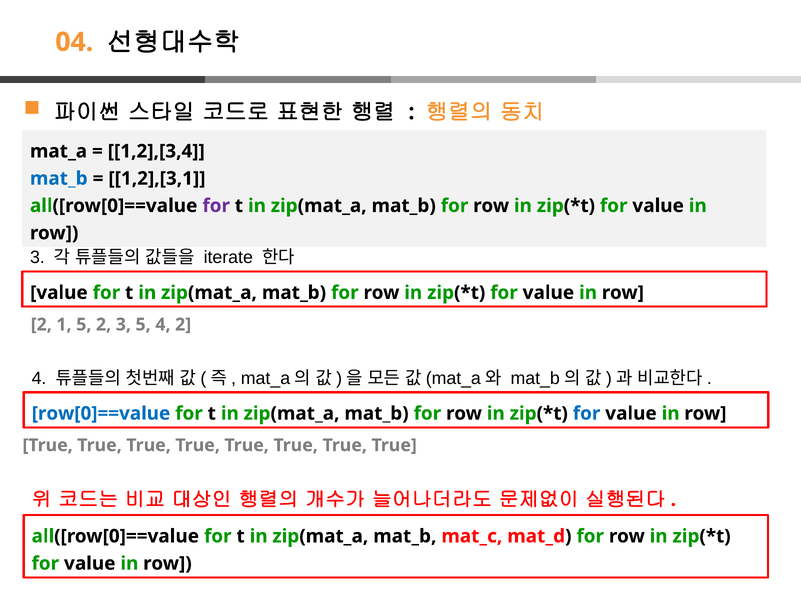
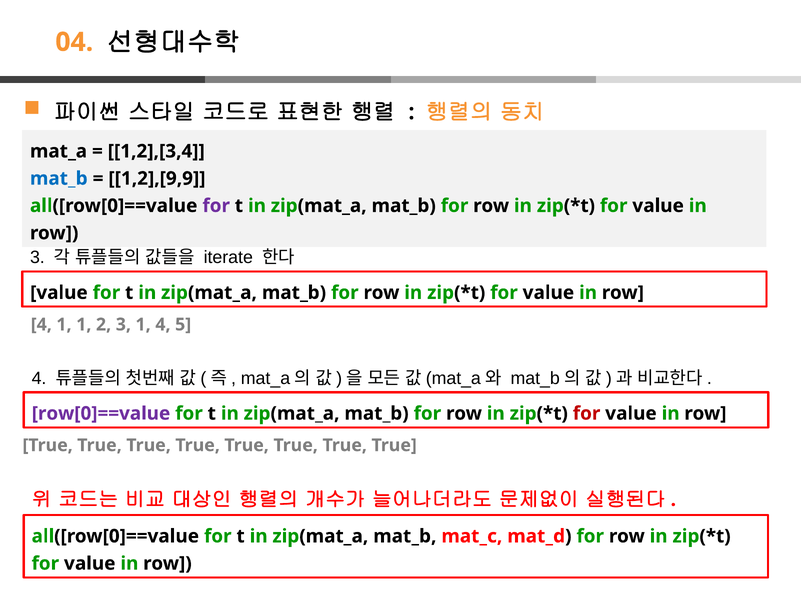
1,2],[3,1: 1,2],[3,1 -> 1,2],[9,9 (157, 178)
2: 2 -> 4 (41, 324)
1 5: 5 -> 1 (84, 324)
3 5: 5 -> 1 (143, 324)
4 2: 2 -> 5 (183, 324)
row[0]==value colour: blue -> purple (101, 413)
for colour: blue -> red (587, 413)
